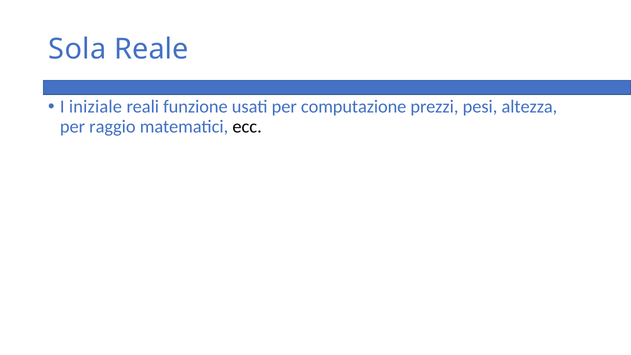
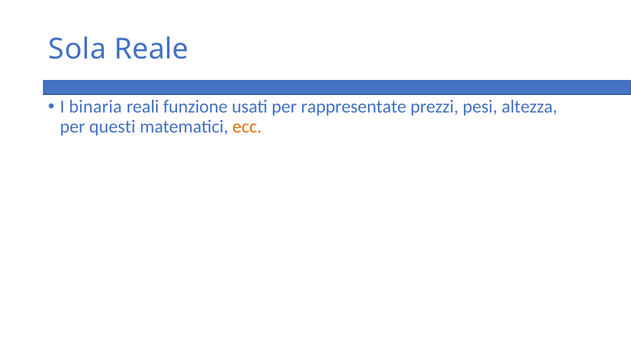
iniziale: iniziale -> binaria (95, 107)
computazione: computazione -> rappresentate (354, 107)
raggio: raggio -> questi (112, 127)
ecc colour: black -> orange (247, 127)
